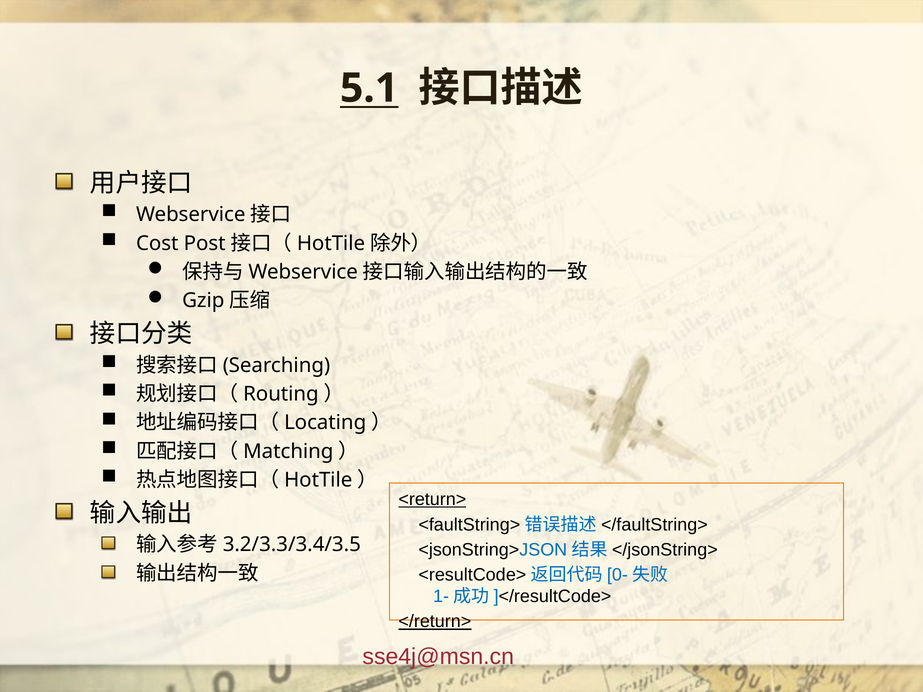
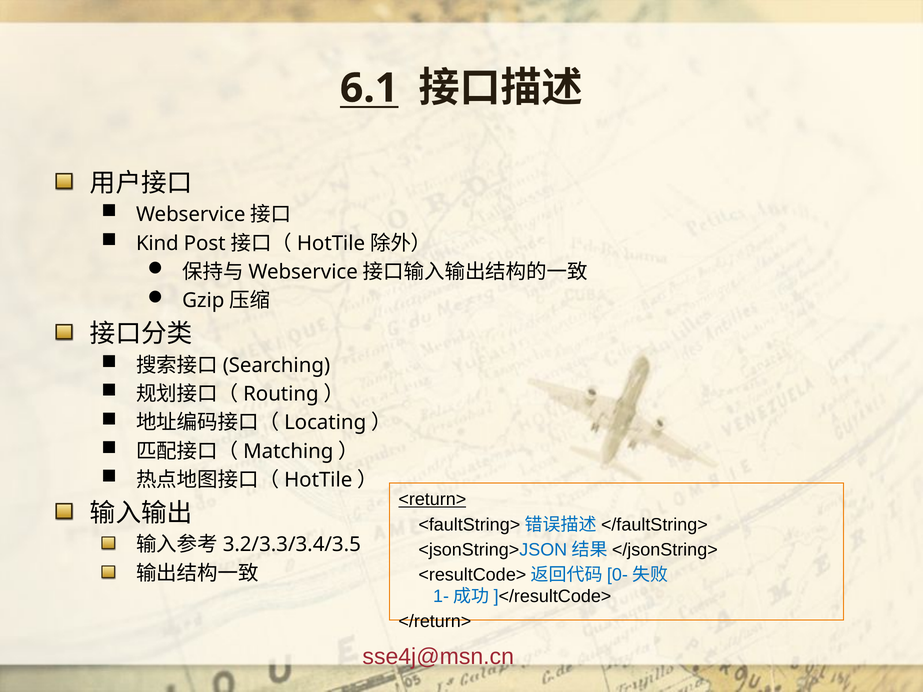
5.1: 5.1 -> 6.1 (369, 88)
Cost: Cost -> Kind (157, 243)
</return> underline: present -> none (435, 622)
